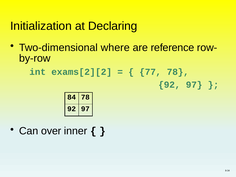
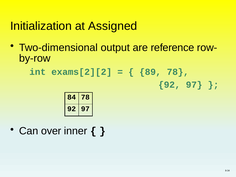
Declaring: Declaring -> Assigned (113, 26)
where: where -> output (115, 48)
77: 77 -> 89 (150, 72)
